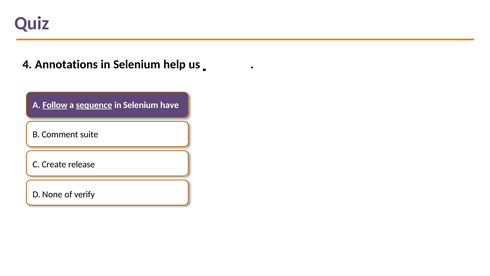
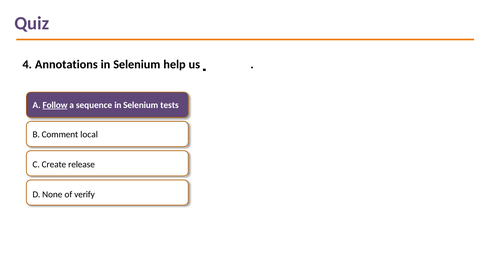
sequence underline: present -> none (94, 105)
have: have -> tests (169, 105)
suite: suite -> local (89, 134)
